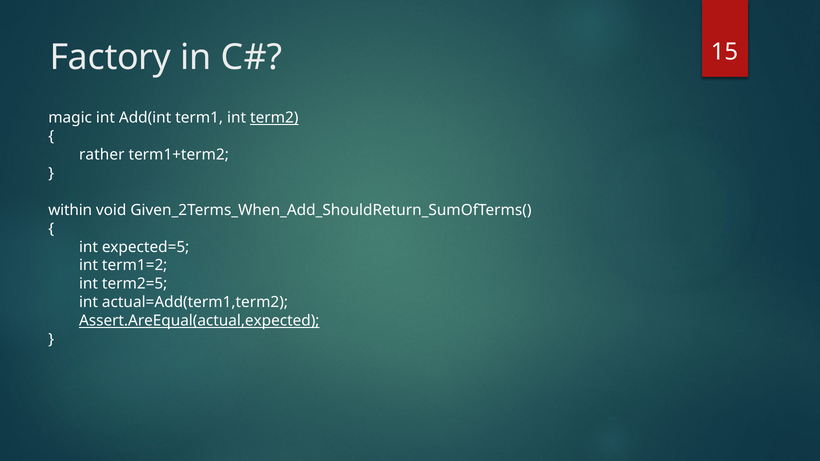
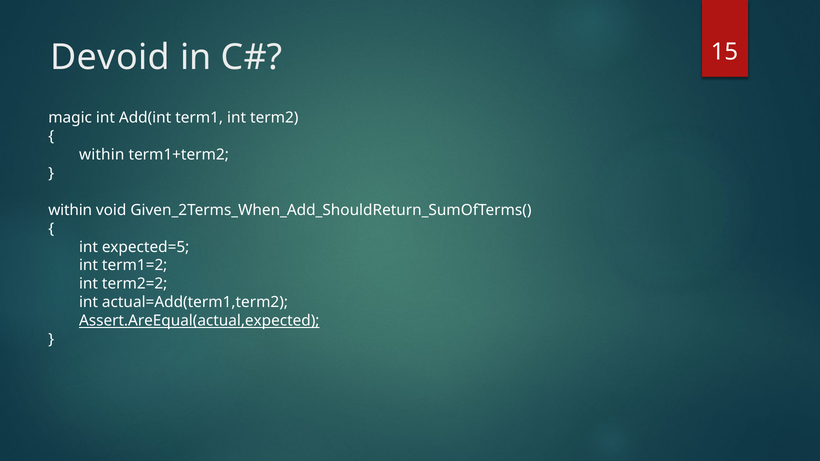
Factory: Factory -> Devoid (110, 58)
term2 underline: present -> none (274, 118)
rather: rather -> within (102, 155)
term2=5: term2=5 -> term2=2 (135, 284)
